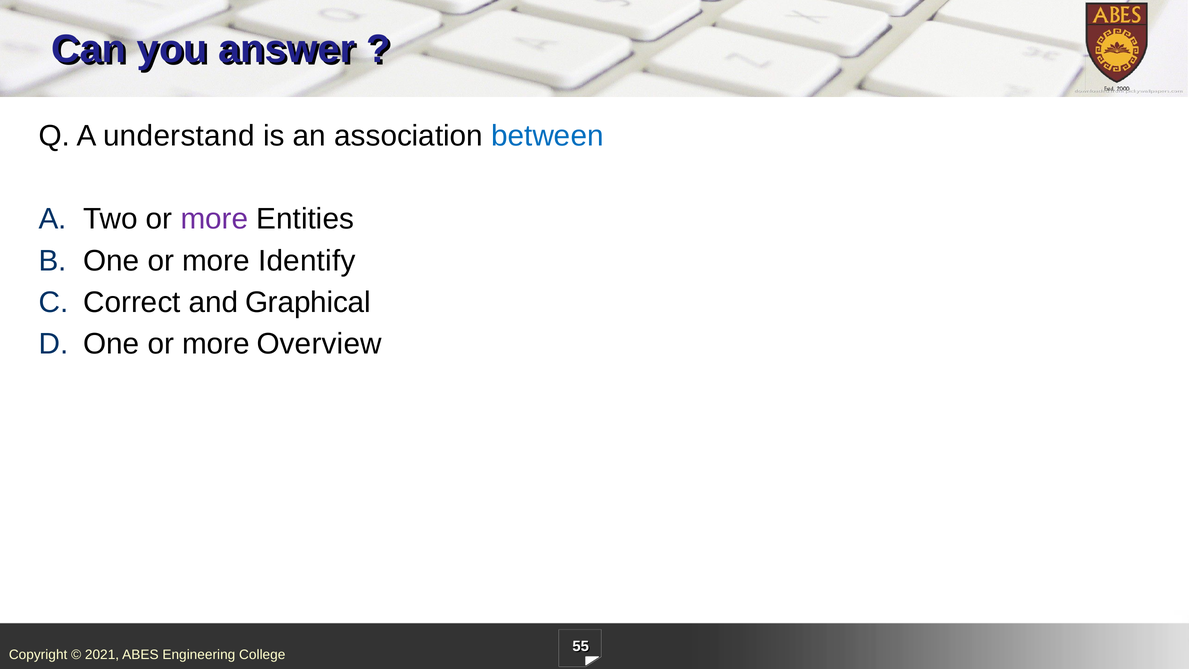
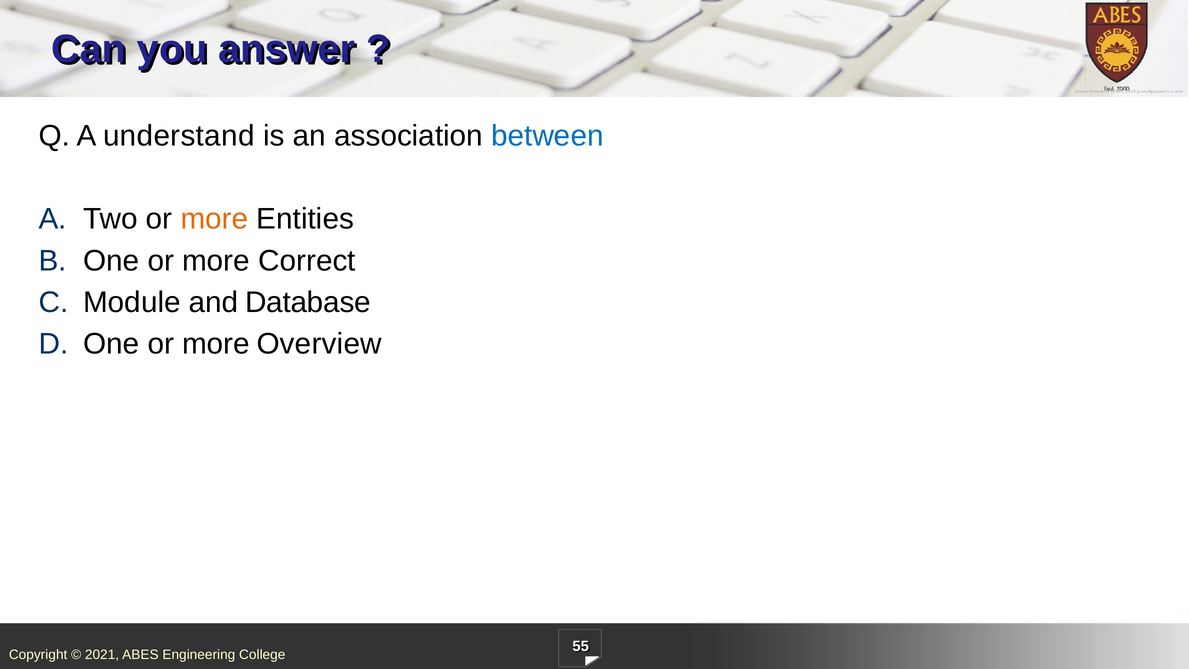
more colour: purple -> orange (214, 219)
Identify: Identify -> Correct (307, 261)
Correct: Correct -> Module (132, 302)
Graphical: Graphical -> Database (308, 302)
